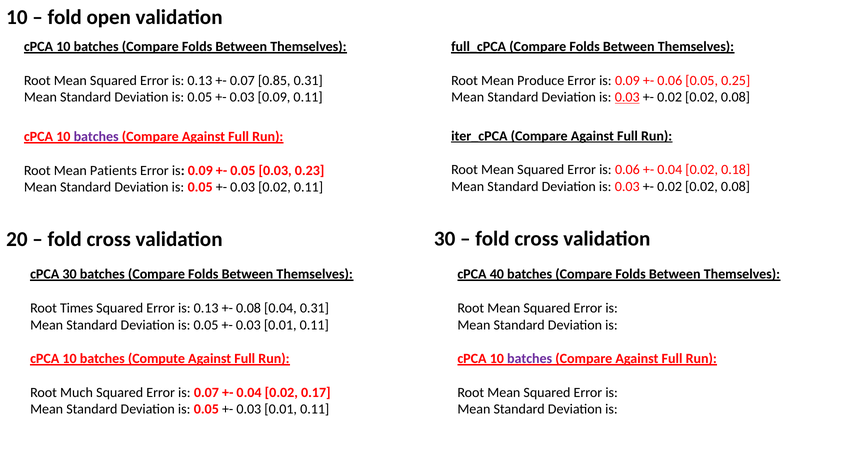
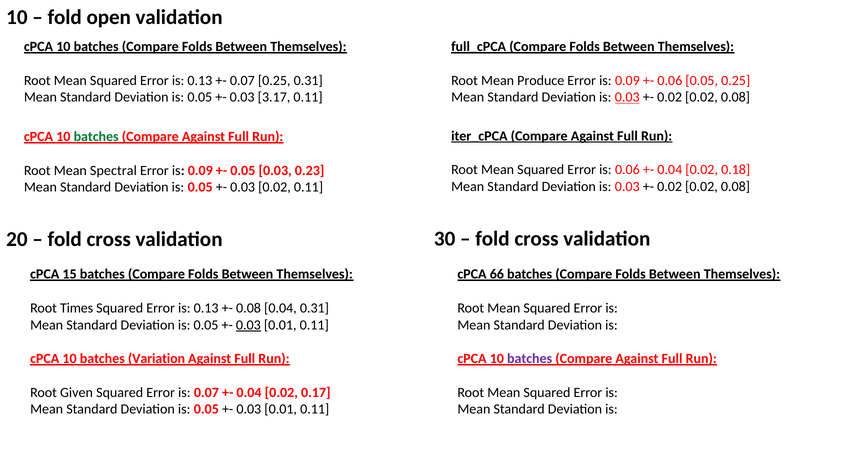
0.07 0.85: 0.85 -> 0.25 (274, 80)
0.03 0.09: 0.09 -> 3.17 (274, 97)
batches colour: purple -> green (96, 137)
Patients: Patients -> Spectral (113, 170)
cPCA 30: 30 -> 15 (70, 274)
40: 40 -> 66 (497, 274)
0.03 underline: none -> present (248, 325)
Compute: Compute -> Variation (157, 358)
Much: Much -> Given (77, 392)
